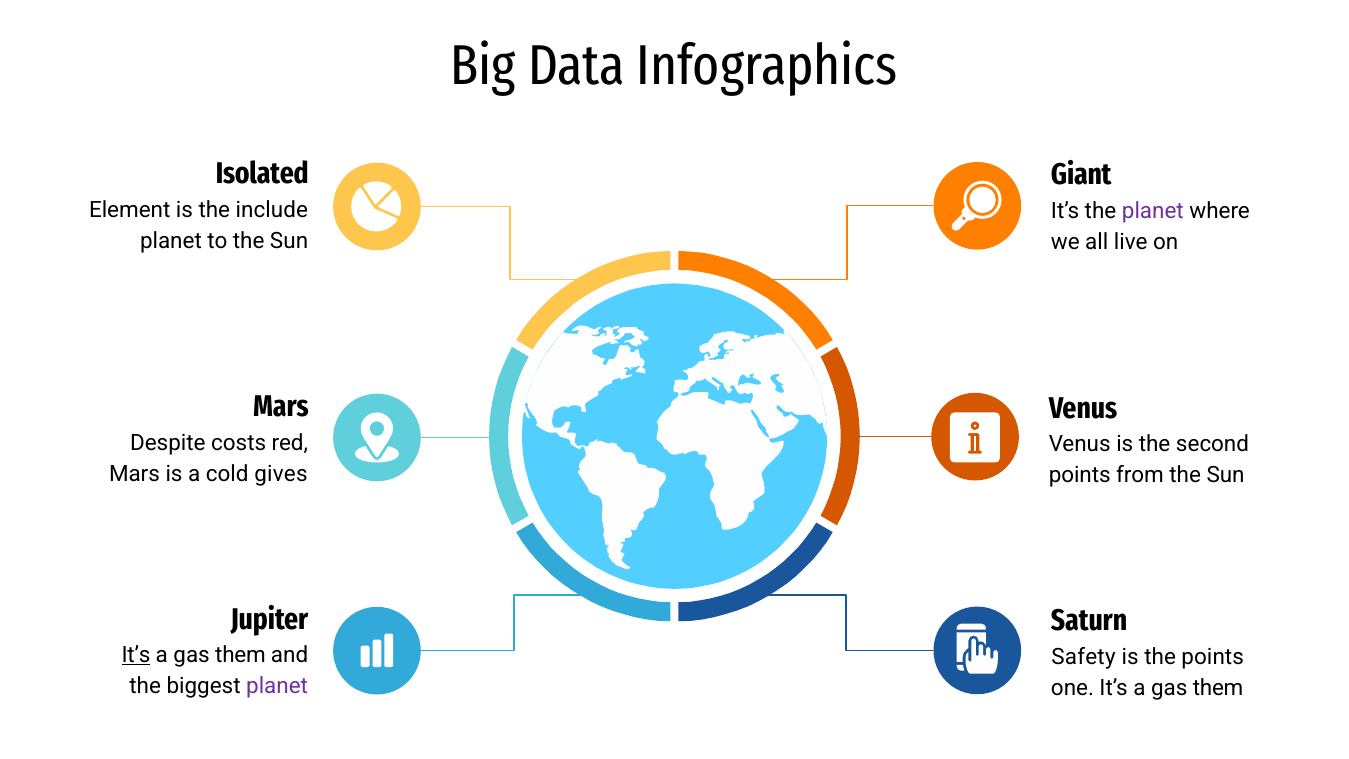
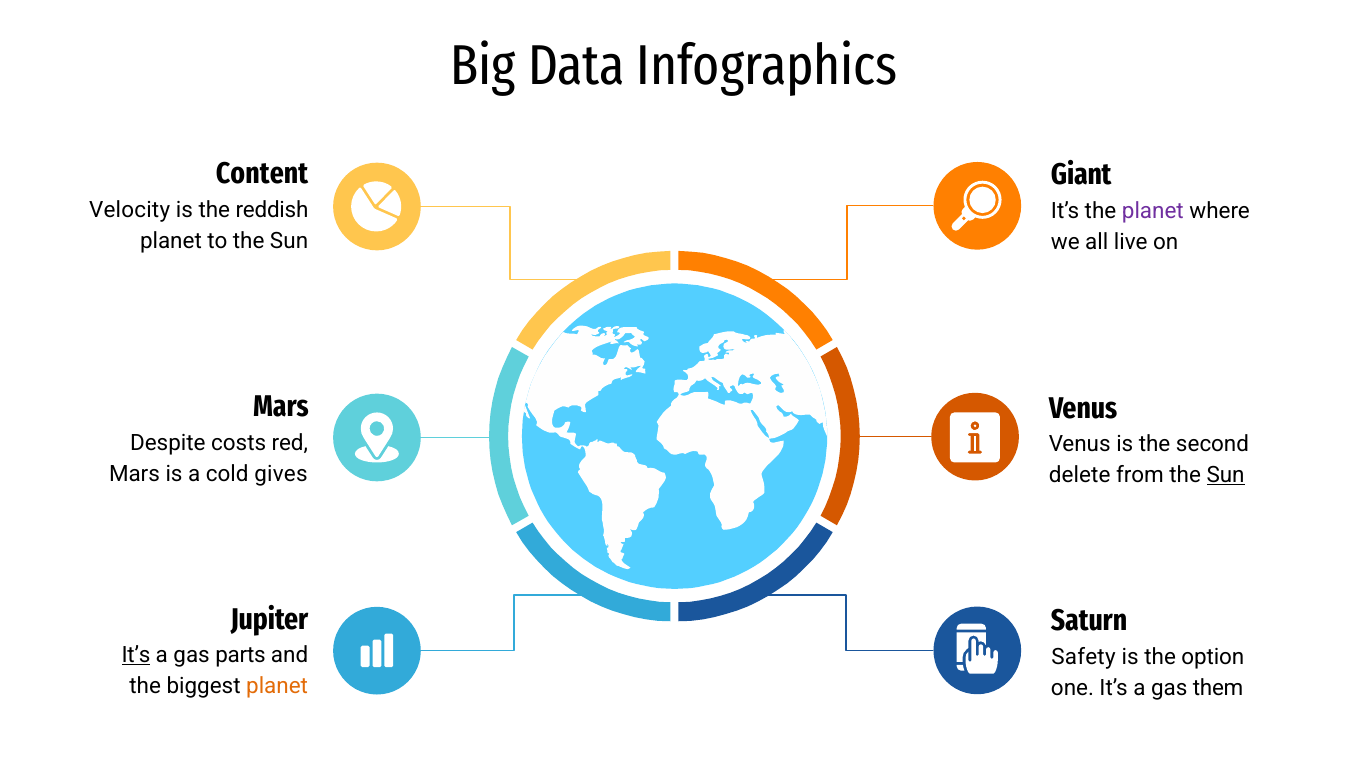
Isolated: Isolated -> Content (262, 174)
Element: Element -> Velocity (130, 210)
include: include -> reddish (272, 210)
points: points -> delete (1080, 475)
Sun underline: none -> present (1226, 475)
them: them -> parts (241, 655)
the points: points -> option (1213, 657)
planet colour: purple -> orange (277, 686)
